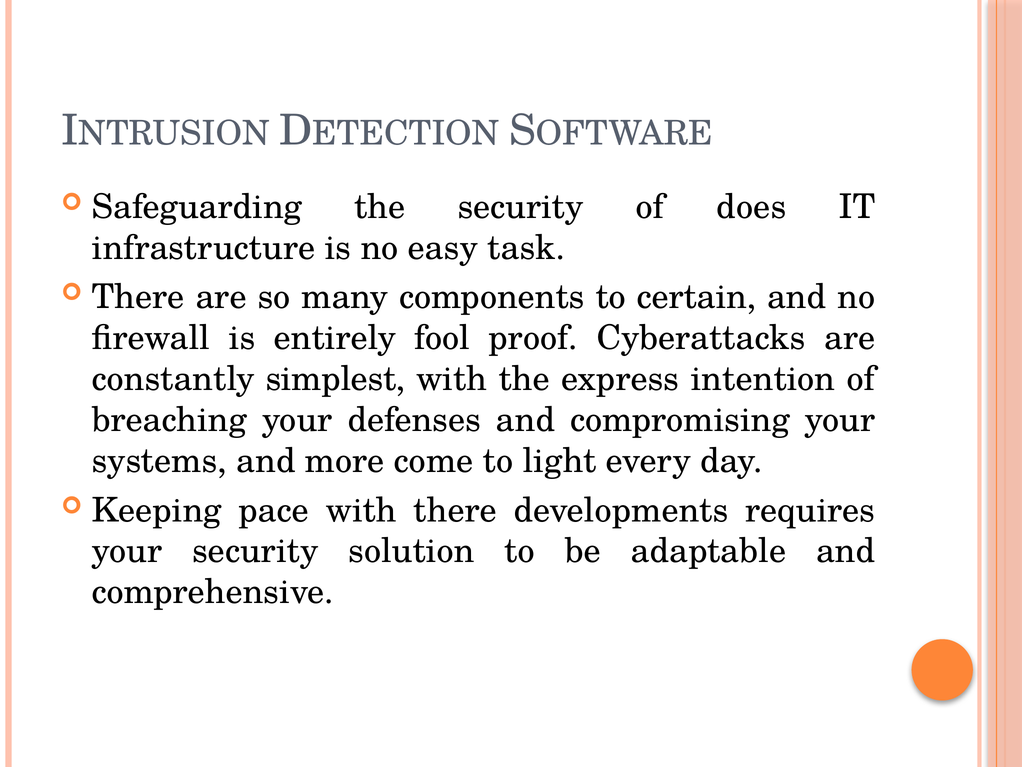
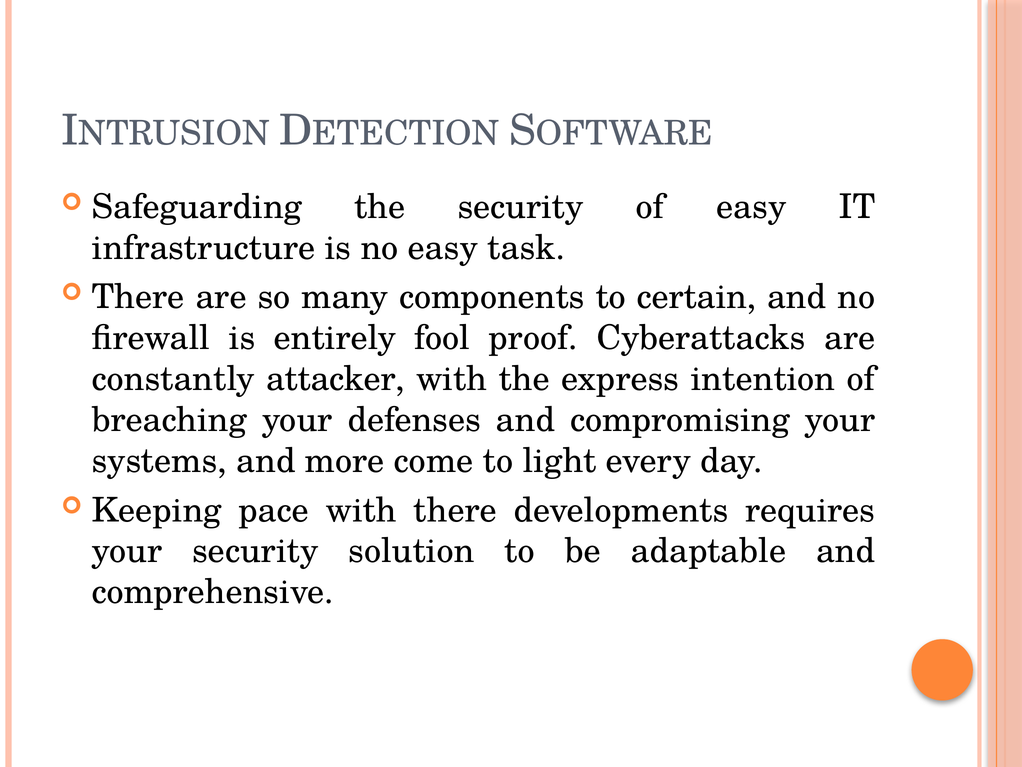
of does: does -> easy (751, 207)
simplest: simplest -> attacker (335, 379)
